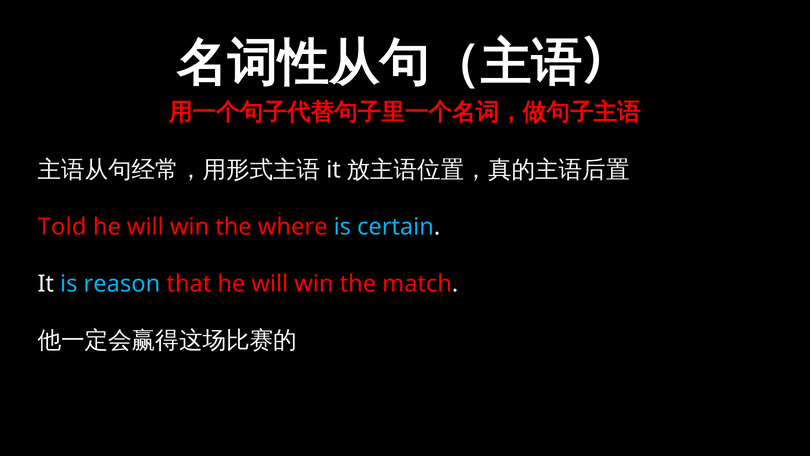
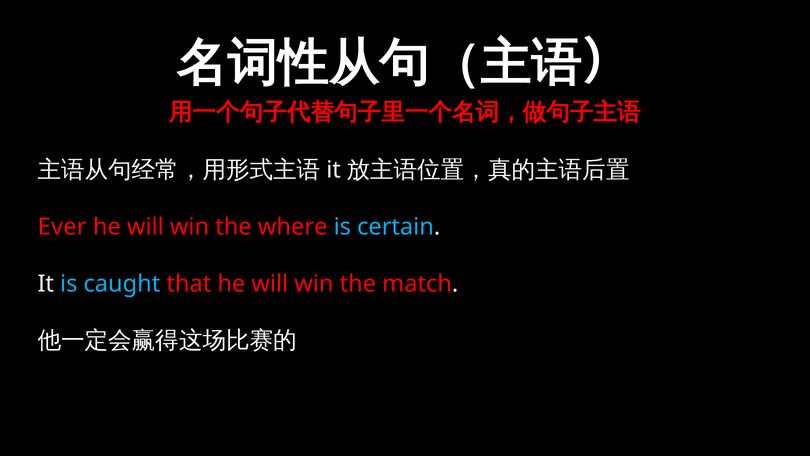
Told: Told -> Ever (62, 227)
reason: reason -> caught (122, 283)
